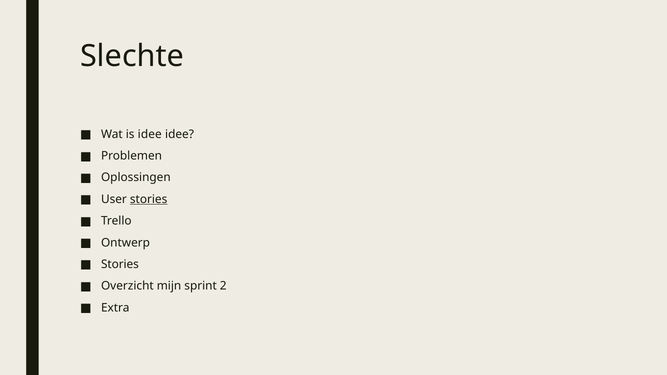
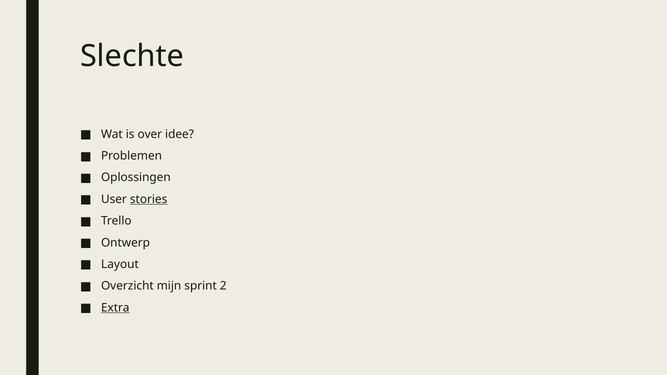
is idee: idee -> over (150, 134)
Stories: Stories -> Layout (120, 264)
Extra underline: none -> present (115, 308)
